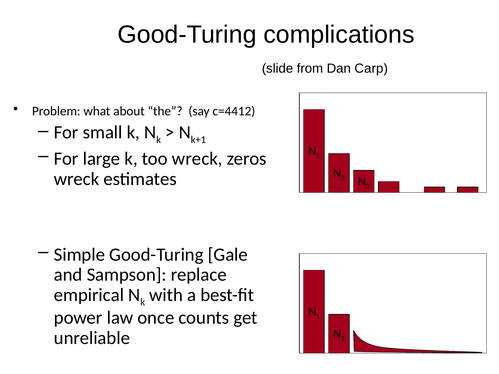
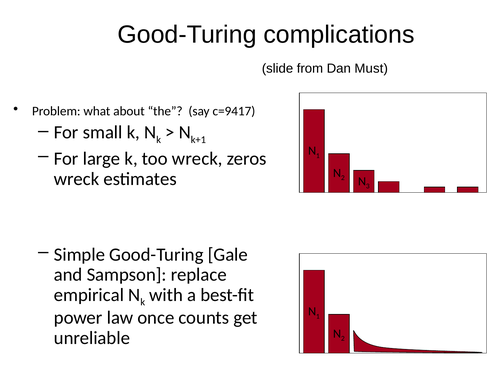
Carp: Carp -> Must (371, 68)
c=4412: c=4412 -> c=9417 (234, 111)
